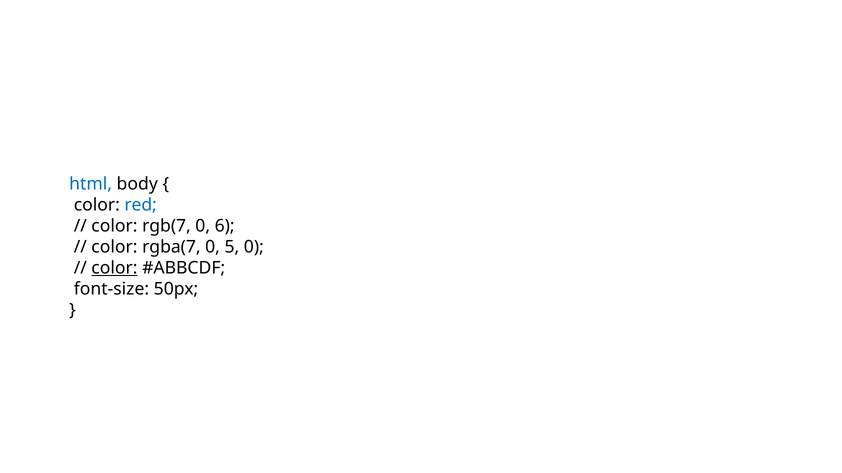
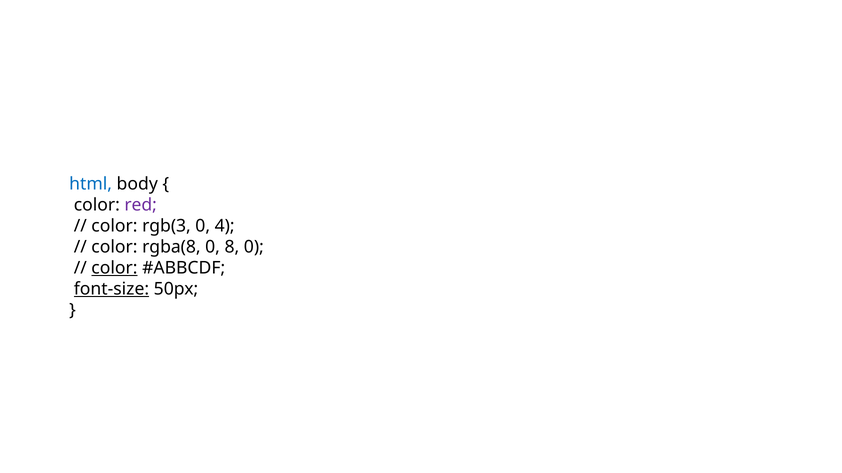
red colour: blue -> purple (141, 205)
rgb(7: rgb(7 -> rgb(3 (166, 226)
6: 6 -> 4 (225, 226)
rgba(7: rgba(7 -> rgba(8 (171, 247)
5: 5 -> 8 (232, 247)
font-size underline: none -> present (111, 289)
